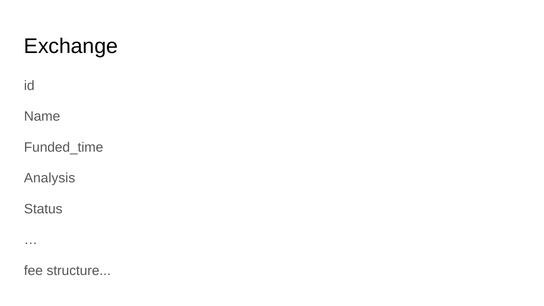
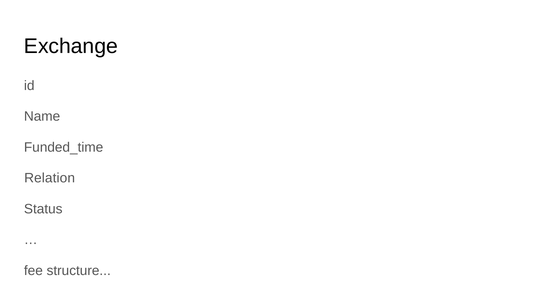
Analysis: Analysis -> Relation (50, 178)
